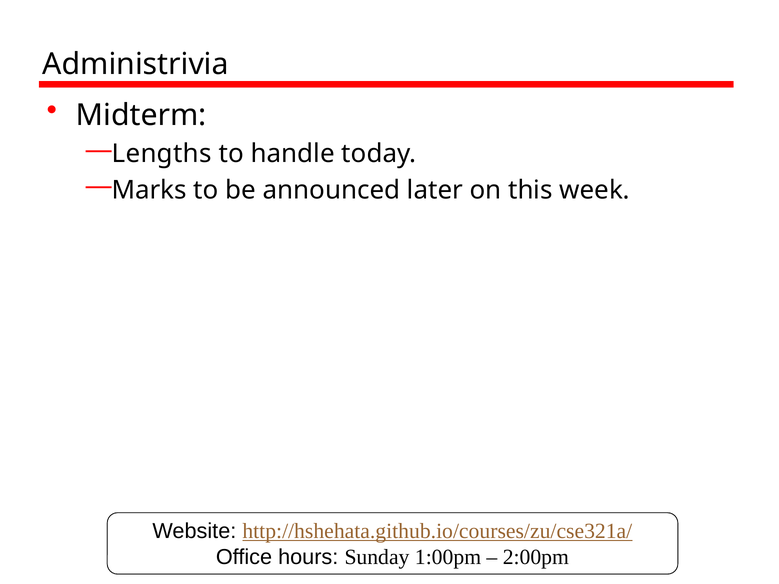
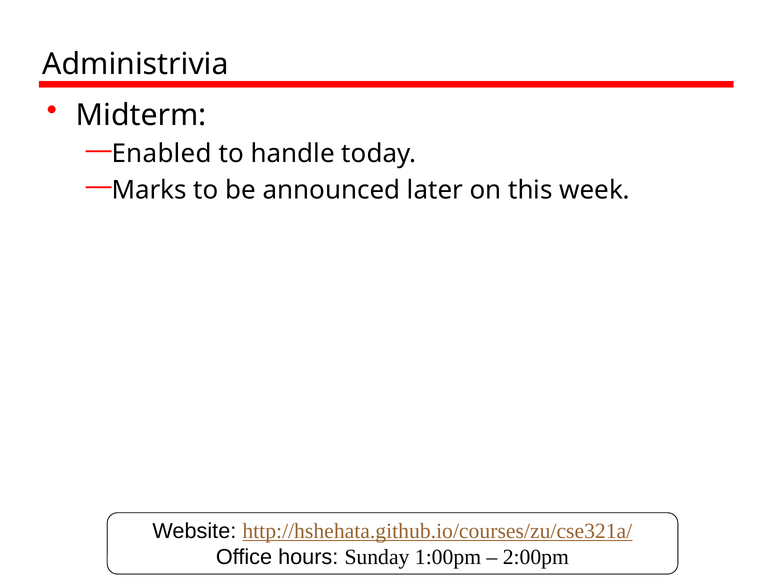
Lengths: Lengths -> Enabled (162, 154)
